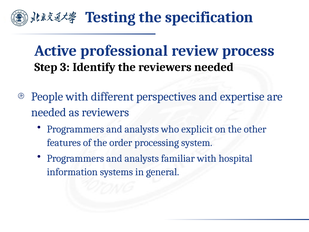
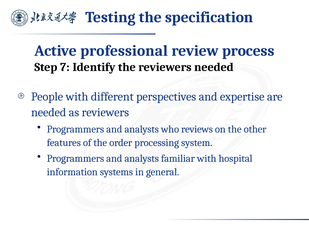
3: 3 -> 7 (65, 67)
explicit: explicit -> reviews (197, 129)
